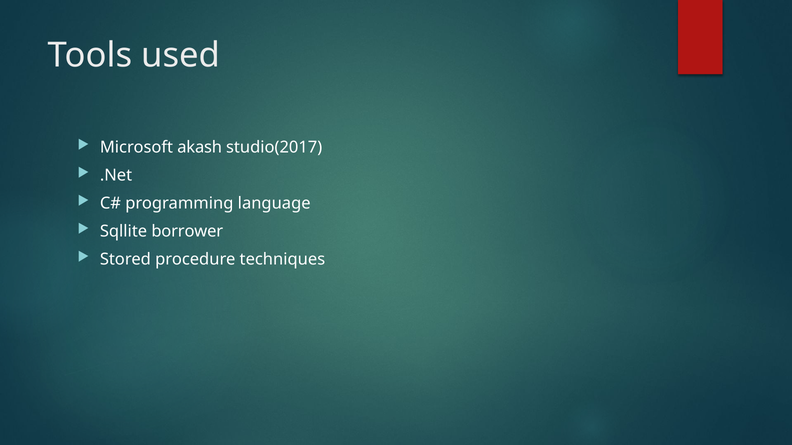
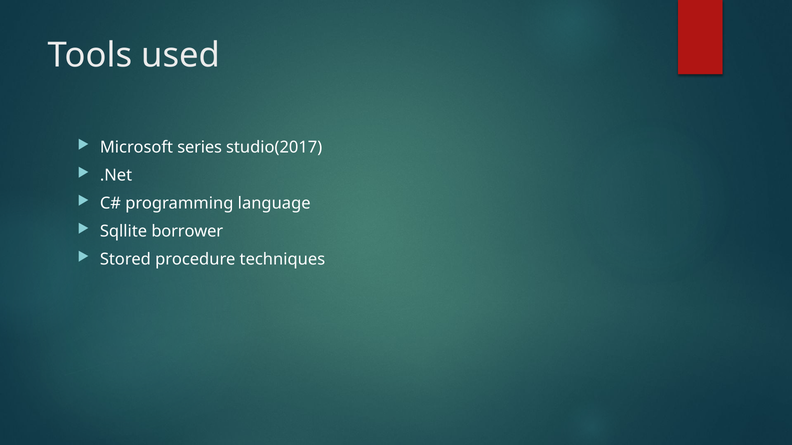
akash: akash -> series (200, 147)
